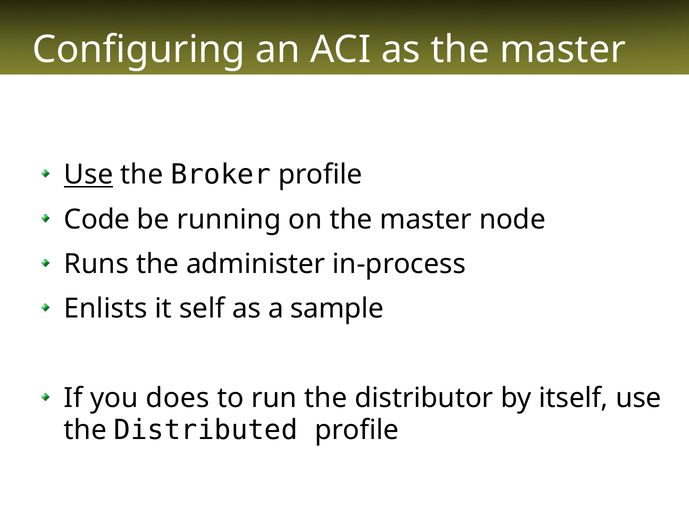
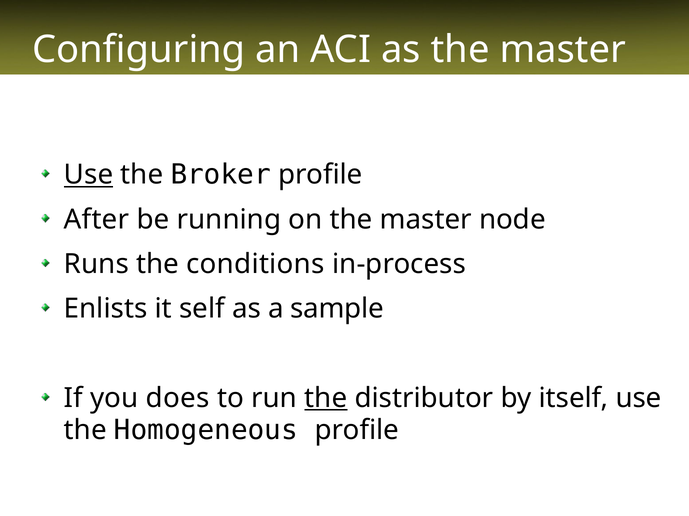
Code: Code -> After (97, 220)
administer: administer -> conditions (255, 264)
the underline: none -> present (326, 398)
Distributed: Distributed -> Homogeneous (206, 431)
